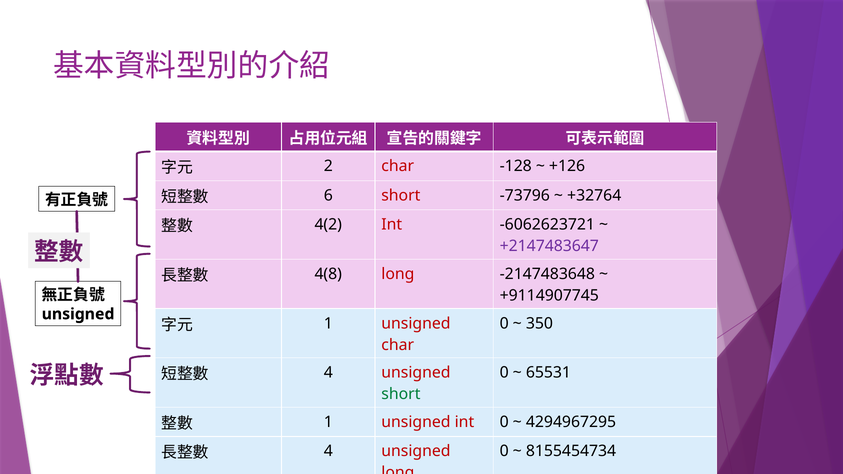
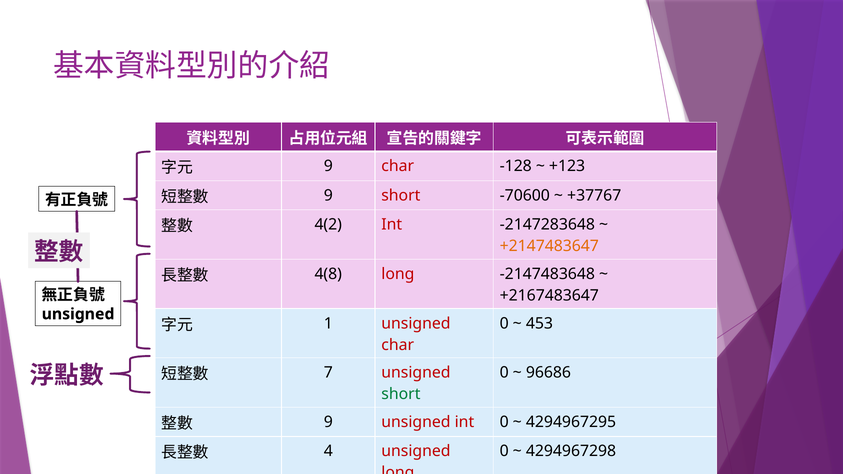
2: 2 -> 9 (328, 166)
+126: +126 -> +123 (567, 166)
6: 6 -> 9 (328, 196)
-73796: -73796 -> -70600 (525, 196)
+32764: +32764 -> +37767 (594, 196)
-6062623721: -6062623721 -> -2147283648 (547, 225)
+2147483647 colour: purple -> orange (549, 246)
+9114907745: +9114907745 -> +2167483647 (549, 296)
350: 350 -> 453 (539, 323)
4: 4 -> 7 (328, 373)
65531: 65531 -> 96686 (548, 373)
1: 1 -> 9 (328, 422)
8155454734: 8155454734 -> 4294967298 (571, 451)
